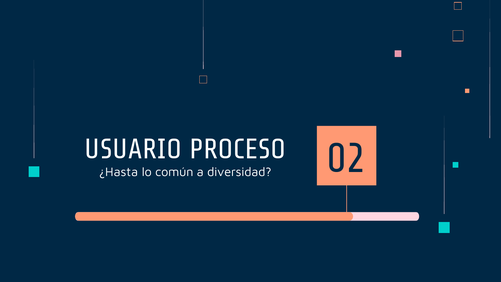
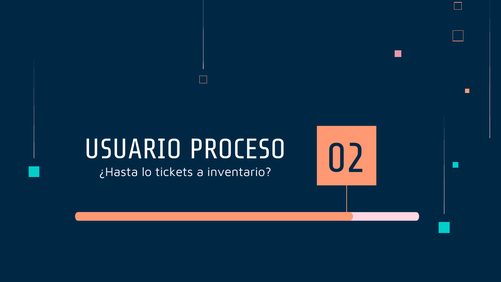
común: común -> tickets (174, 172)
diversidad: diversidad -> inventario (239, 172)
